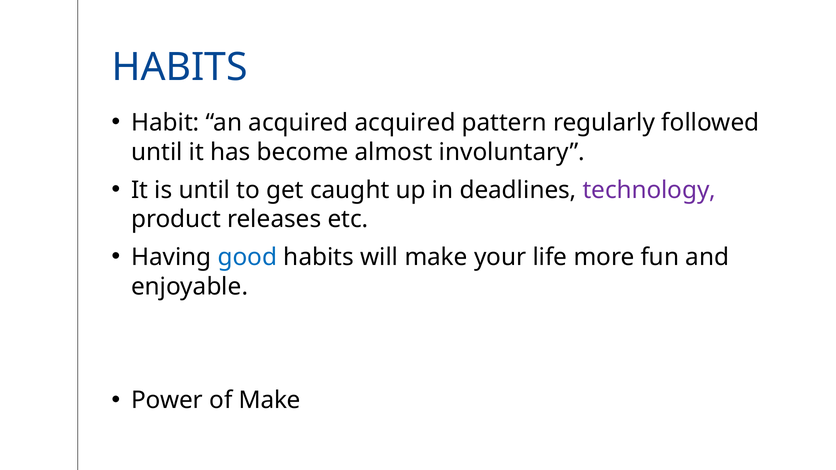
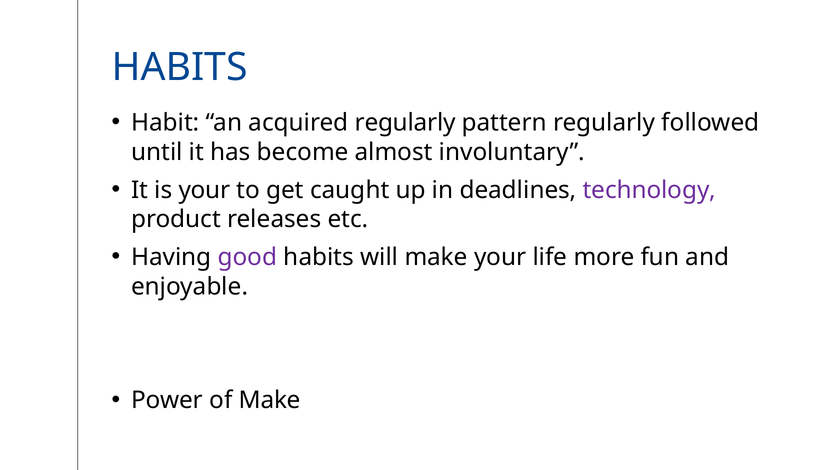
acquired acquired: acquired -> regularly (405, 123)
is until: until -> your (205, 190)
good colour: blue -> purple (247, 257)
